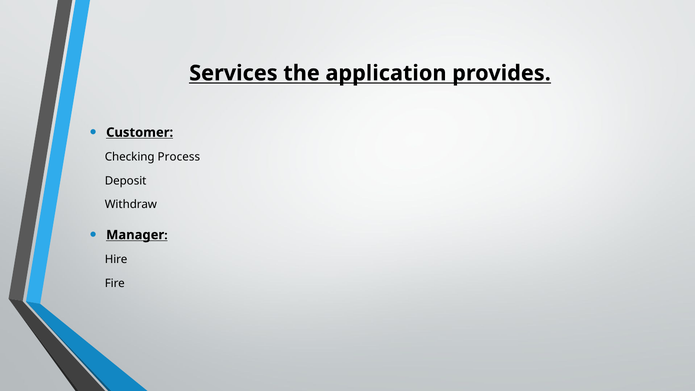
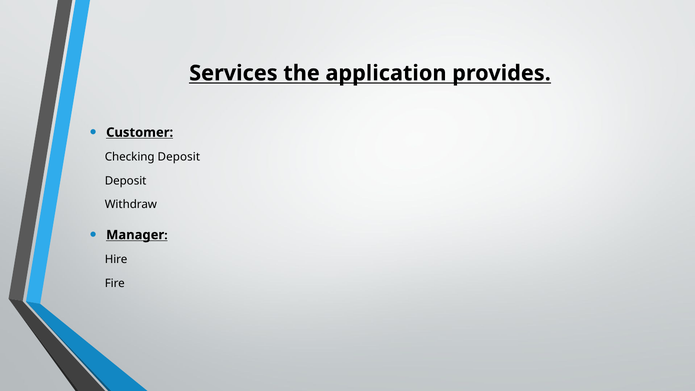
Checking Process: Process -> Deposit (179, 157)
